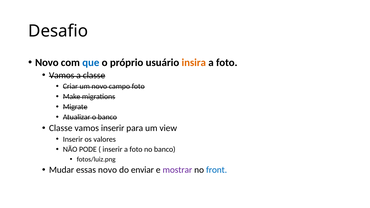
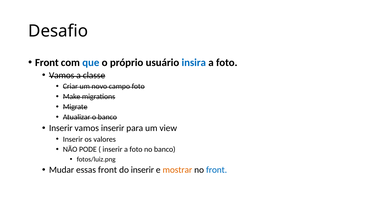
Novo: Novo -> Front (47, 63)
insira colour: orange -> blue (194, 63)
Classe: Classe -> Inserir (61, 128)
essas novo: novo -> front (108, 170)
do enviar: enviar -> inserir (142, 170)
mostrar colour: purple -> orange (177, 170)
